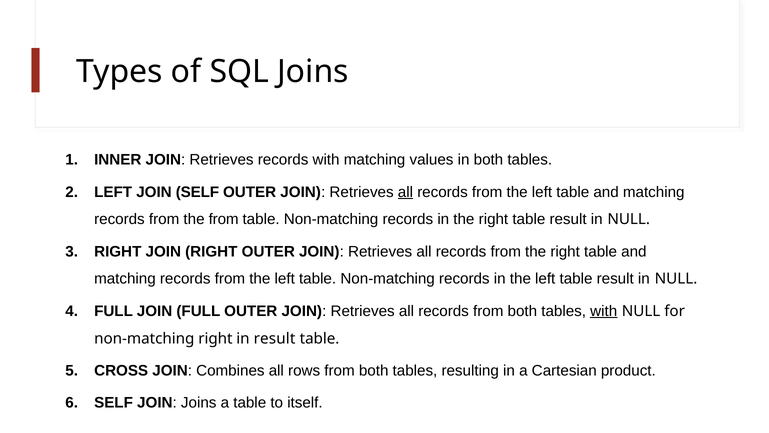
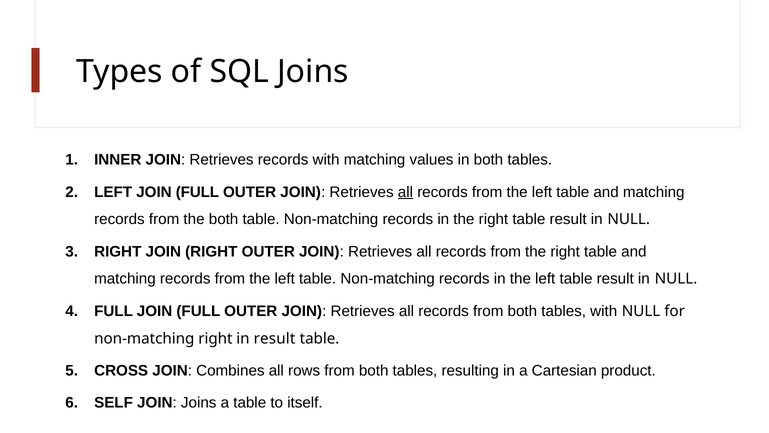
LEFT JOIN SELF: SELF -> FULL (197, 192)
the from: from -> both (224, 219)
with underline: present -> none (604, 311)
